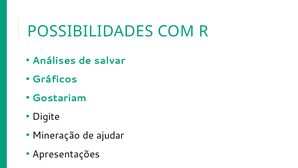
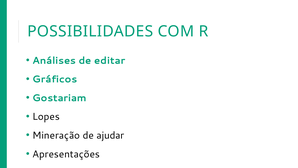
salvar: salvar -> editar (110, 60)
Digite: Digite -> Lopes (46, 116)
